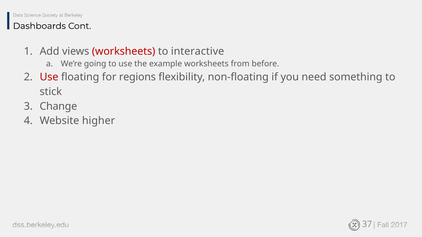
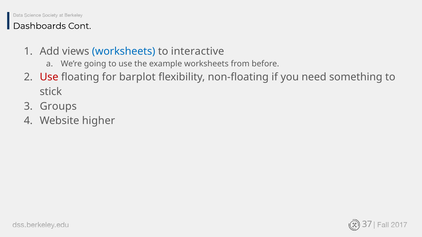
worksheets colour: red -> blue (124, 51)
regions: regions -> barplot (137, 77)
Change: Change -> Groups (58, 106)
